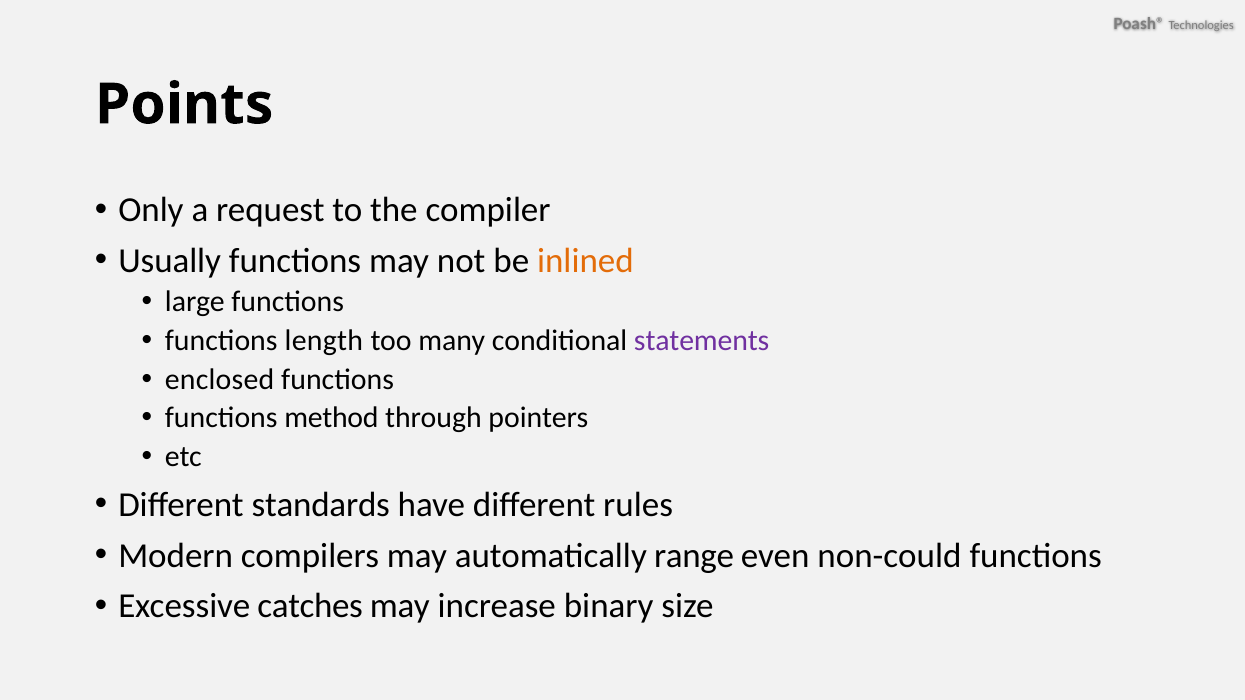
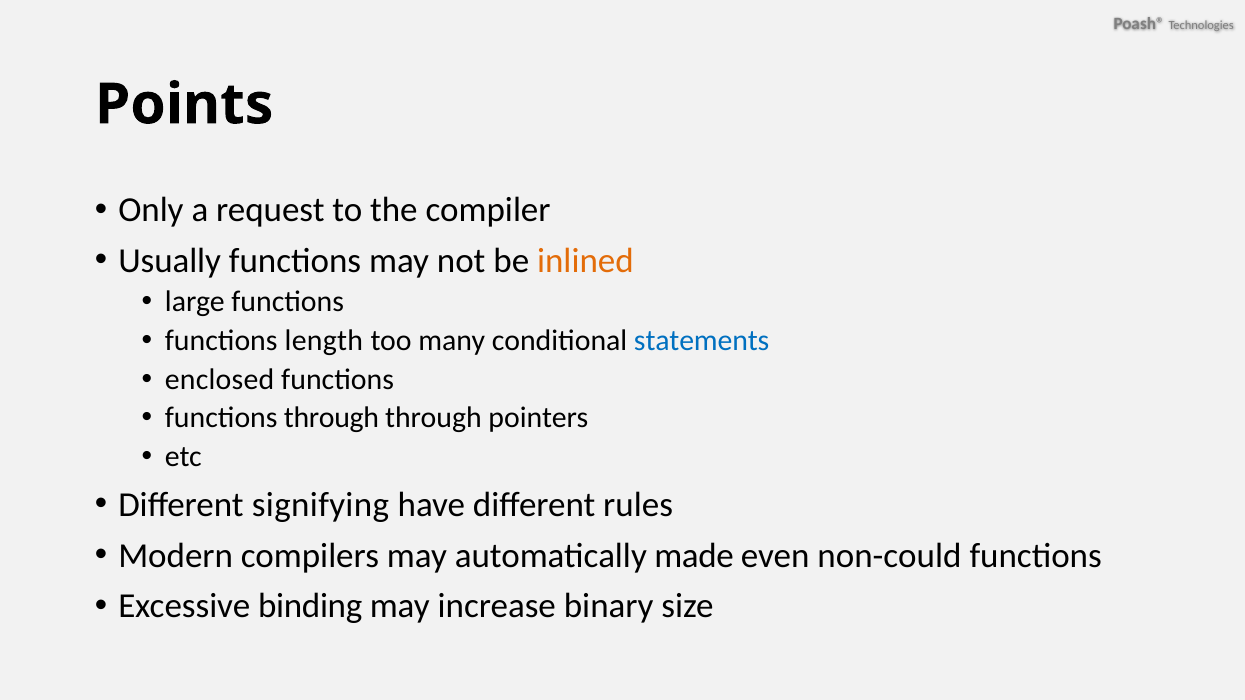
statements colour: purple -> blue (702, 341)
functions method: method -> through (331, 418)
standards: standards -> signifying (320, 505)
range: range -> made (694, 556)
catches: catches -> binding (310, 607)
